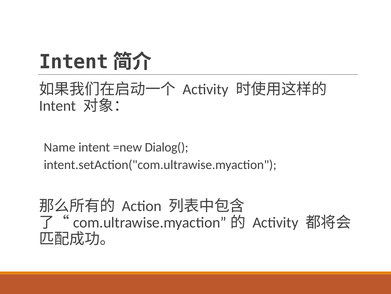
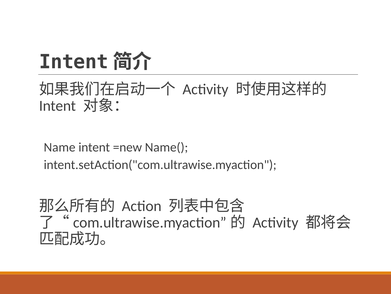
Dialog(: Dialog( -> Name( (166, 147)
